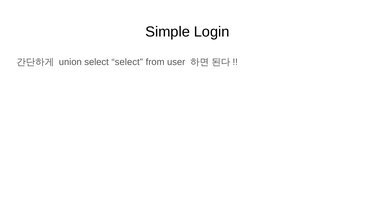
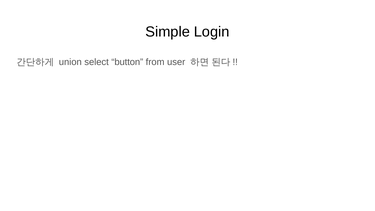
select select: select -> button (127, 62)
